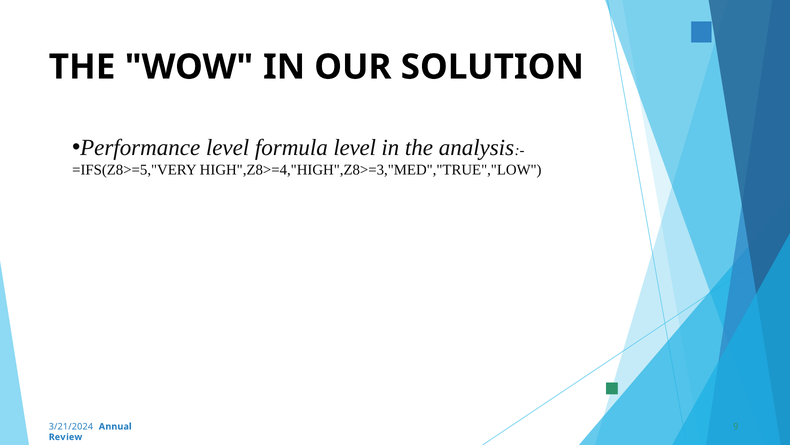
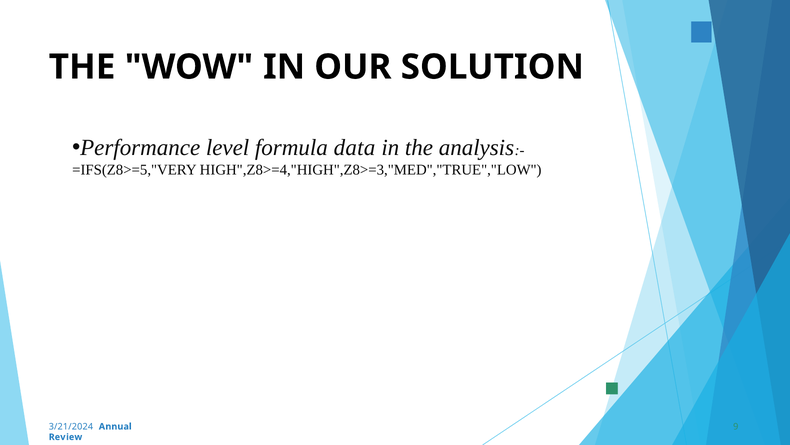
formula level: level -> data (354, 148)
